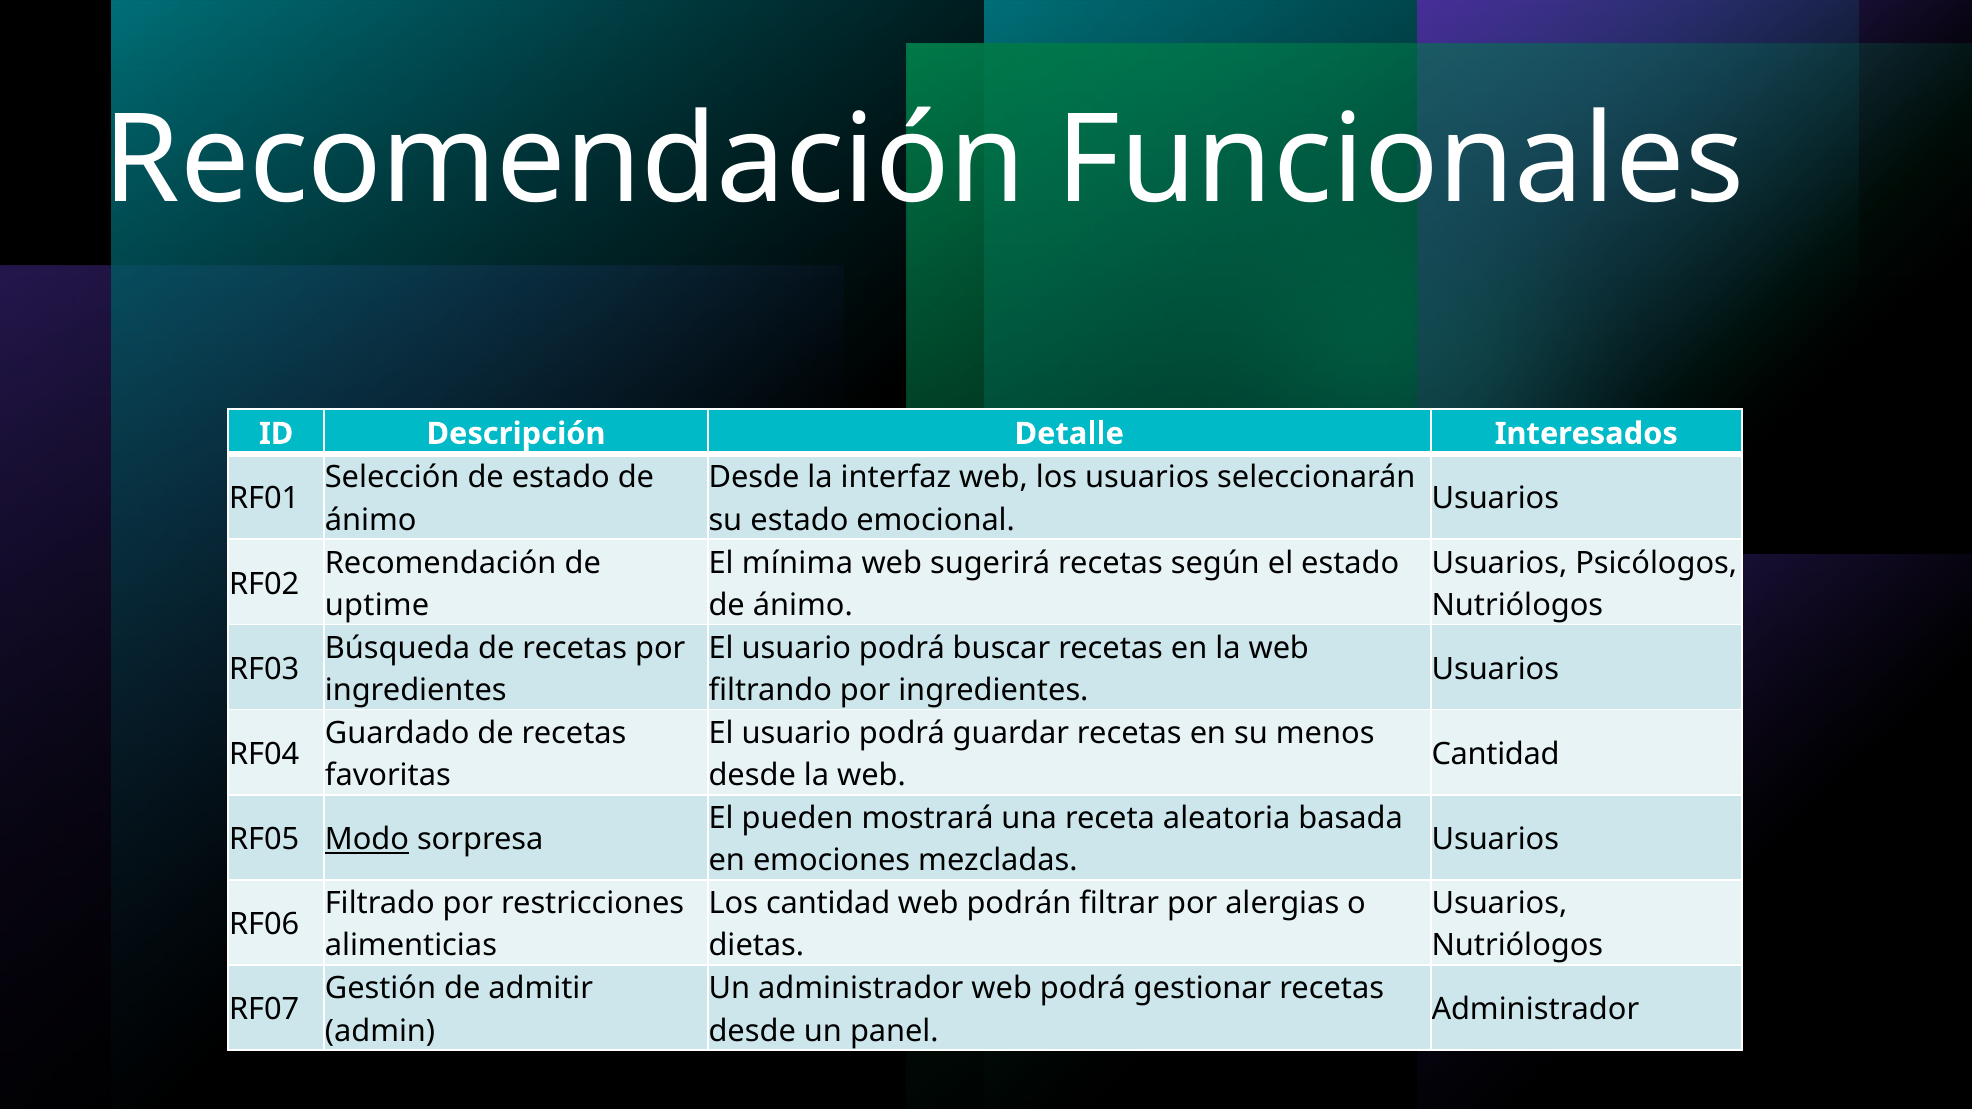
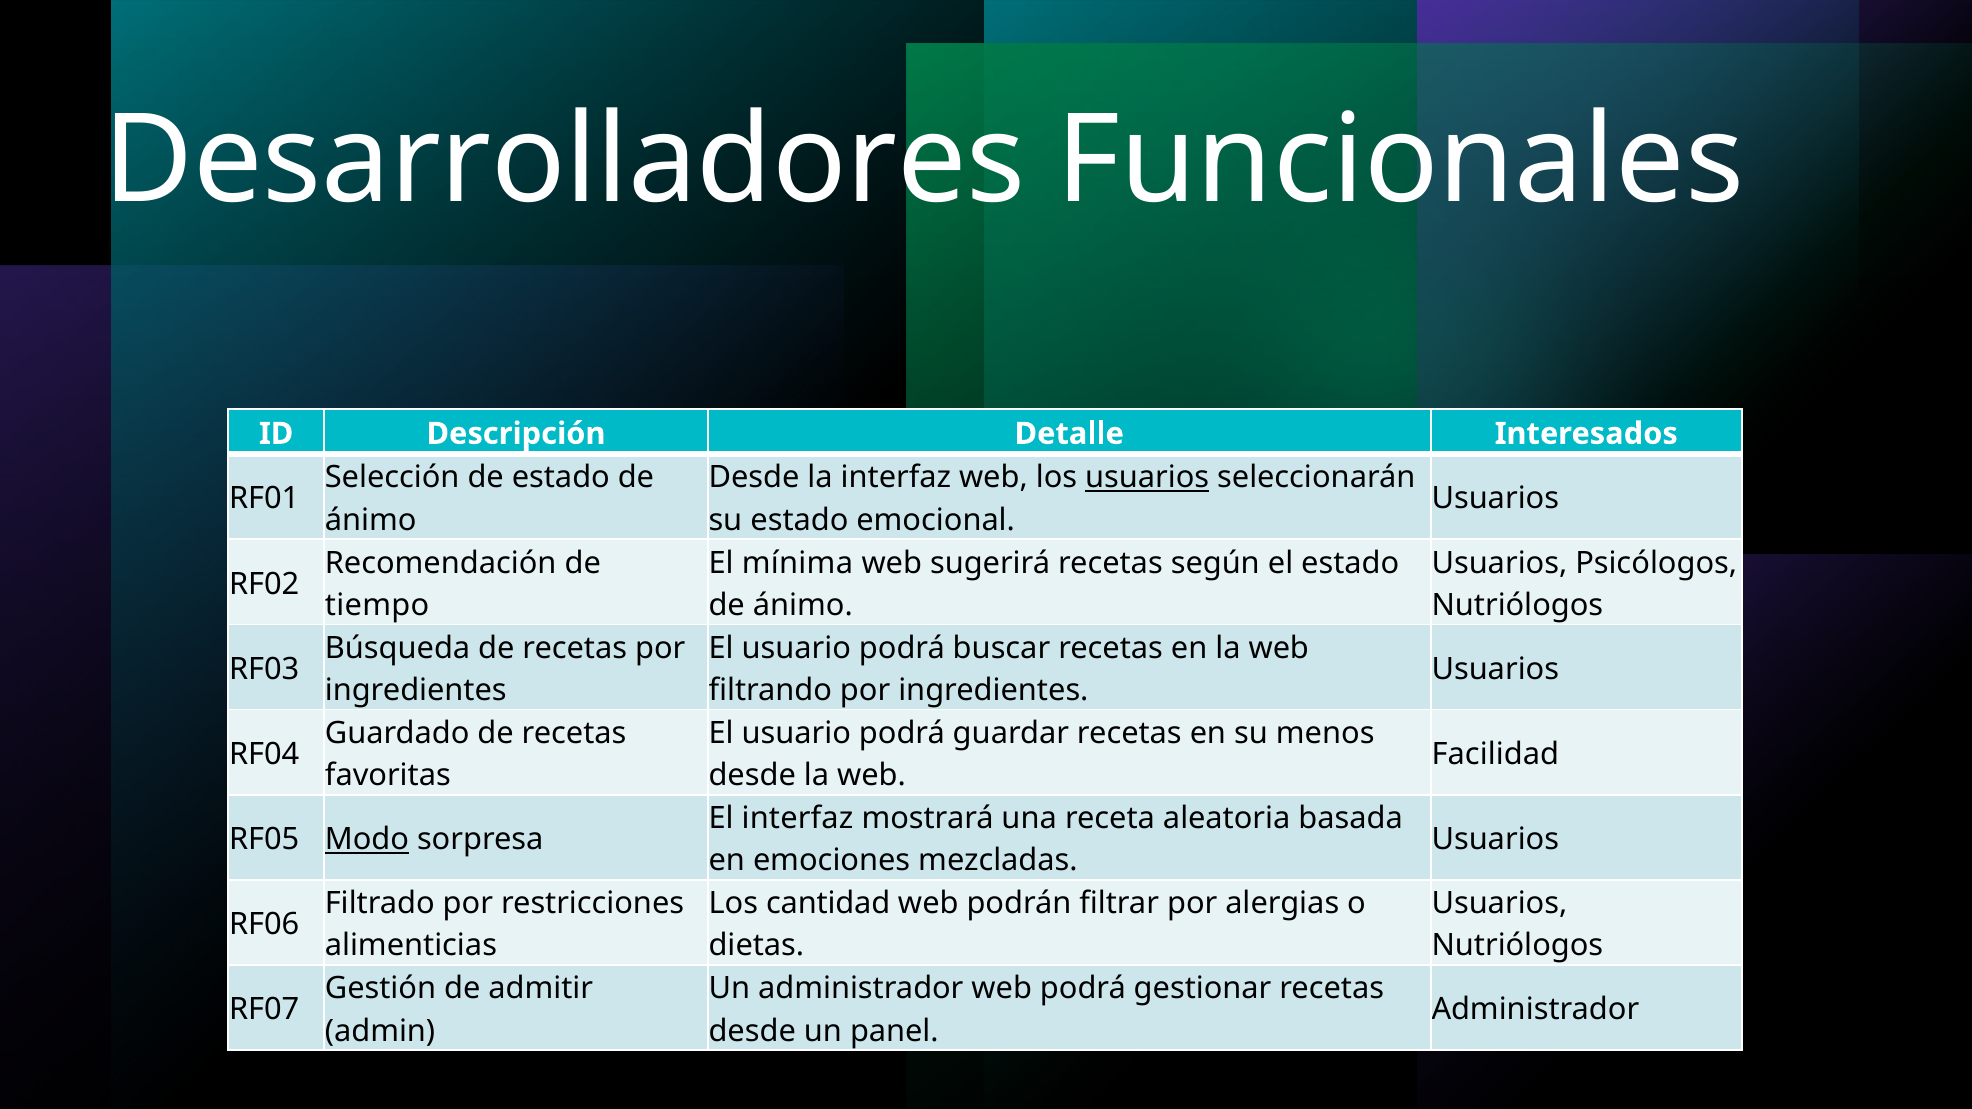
Recomendación: Recomendación -> Desarrolladores (565, 161)
usuarios underline: none -> present (1147, 478)
uptime: uptime -> tiempo (377, 605)
Cantidad: Cantidad -> Facilidad (1495, 754)
El pueden: pueden -> interfaz (798, 819)
